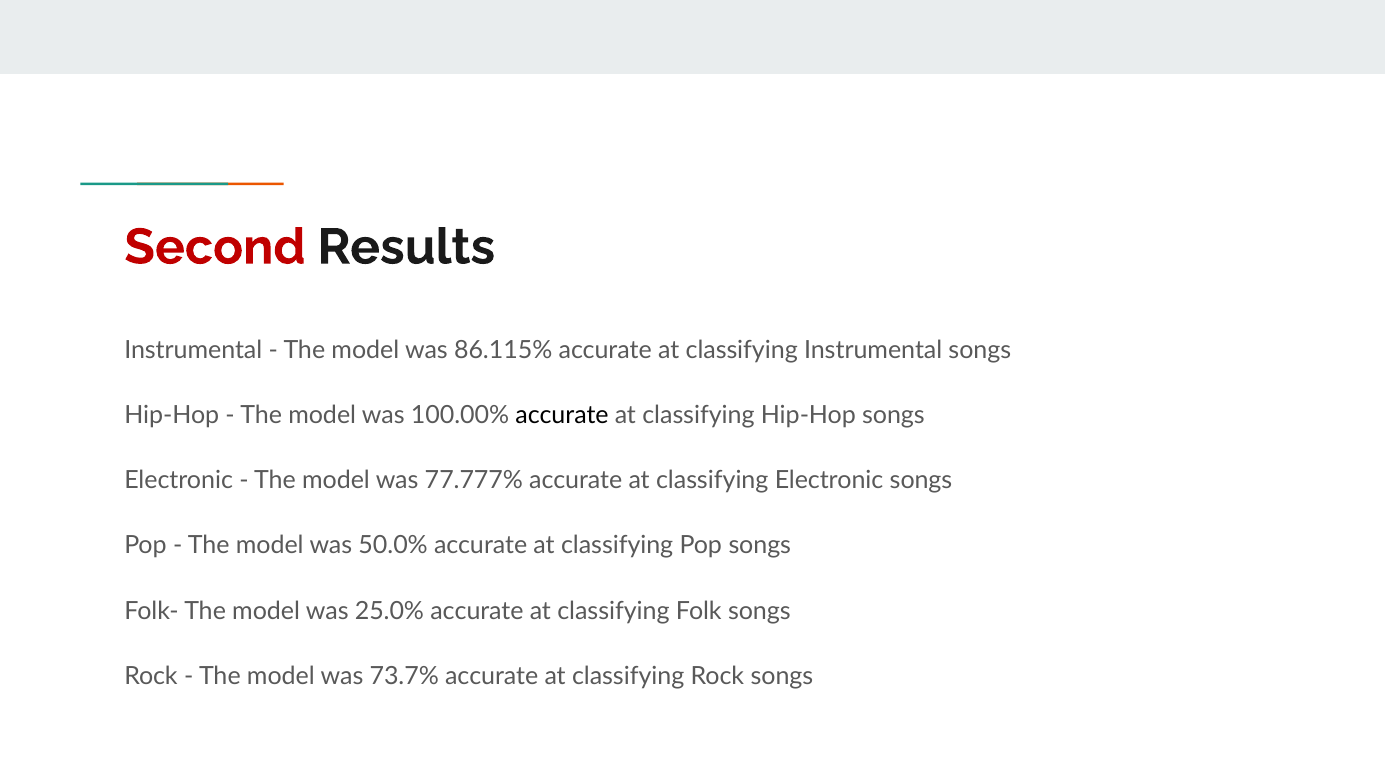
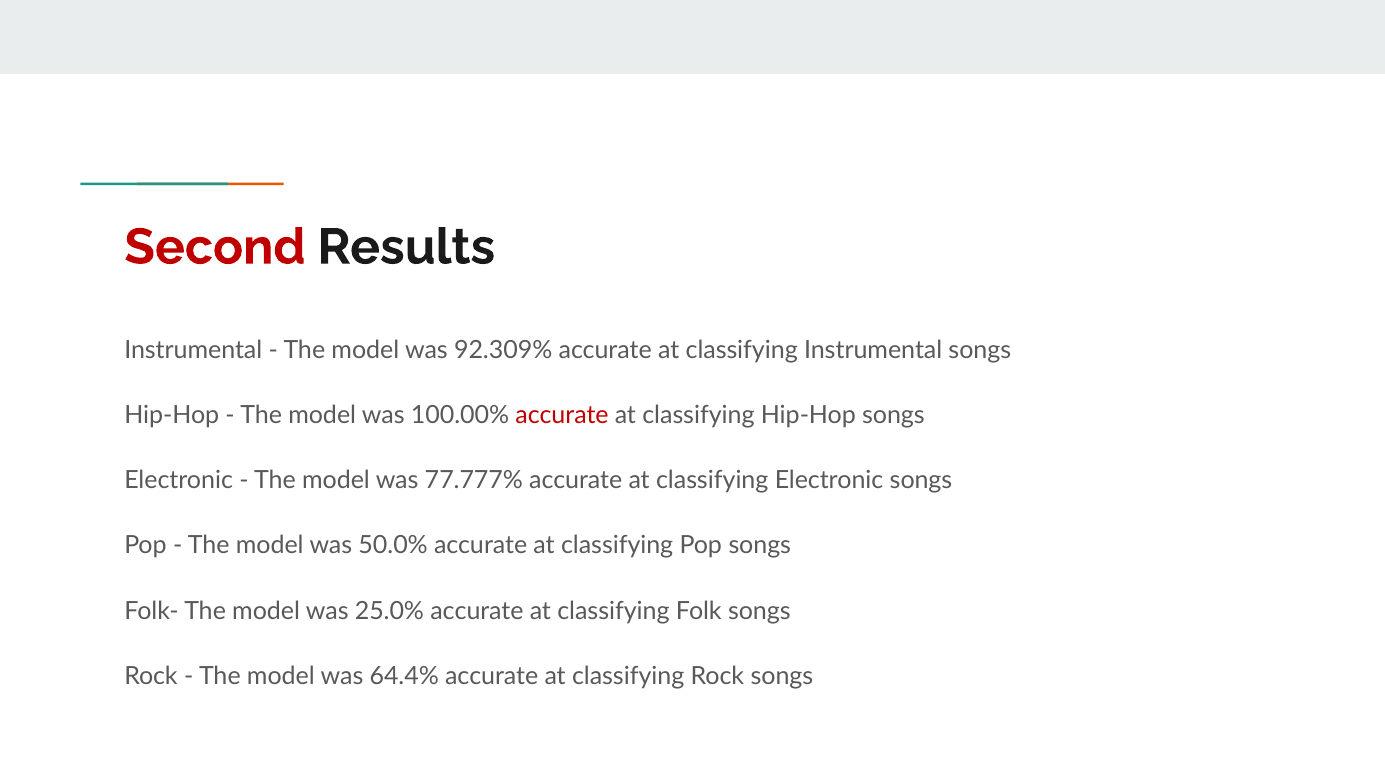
86.115%: 86.115% -> 92.309% (503, 350)
accurate colour: black -> red (562, 415)
73.7%: 73.7% -> 64.4% (404, 676)
